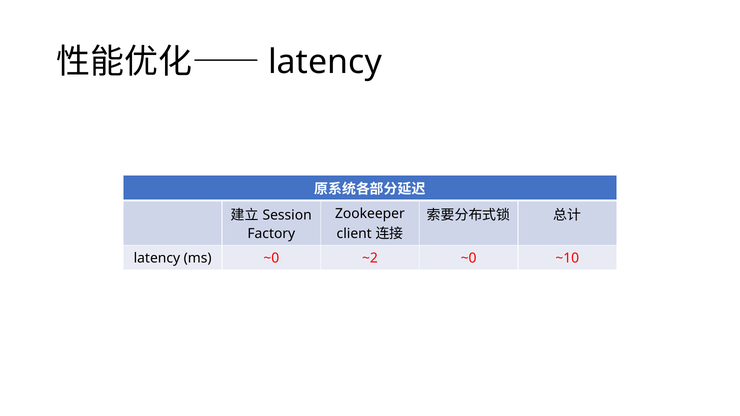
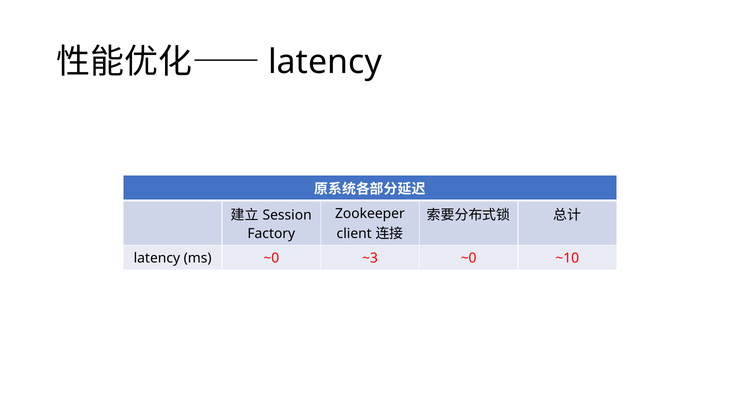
~2: ~2 -> ~3 (370, 258)
